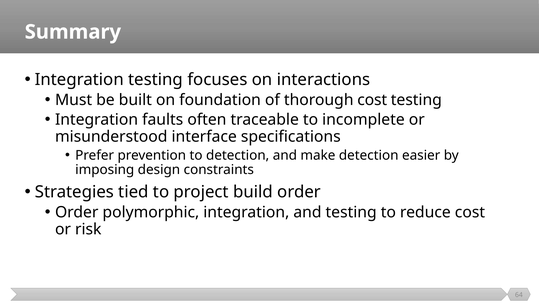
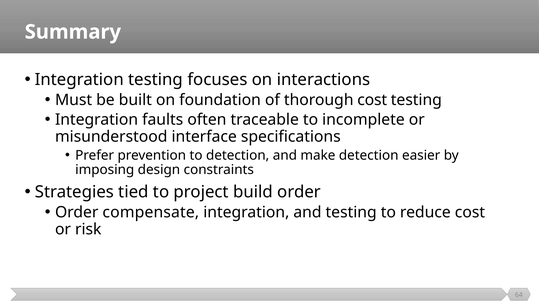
polymorphic: polymorphic -> compensate (151, 212)
